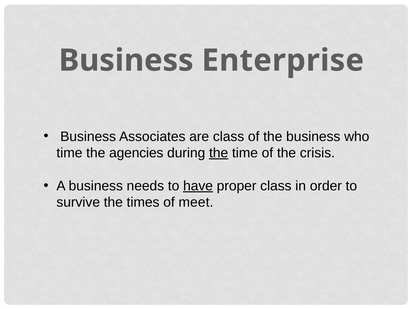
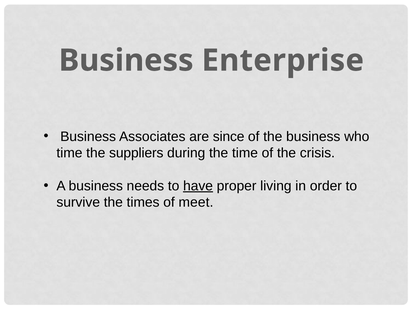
are class: class -> since (229, 137)
agencies: agencies -> suppliers (136, 153)
the underline: present -> none (219, 153)
proper class: class -> living (276, 186)
